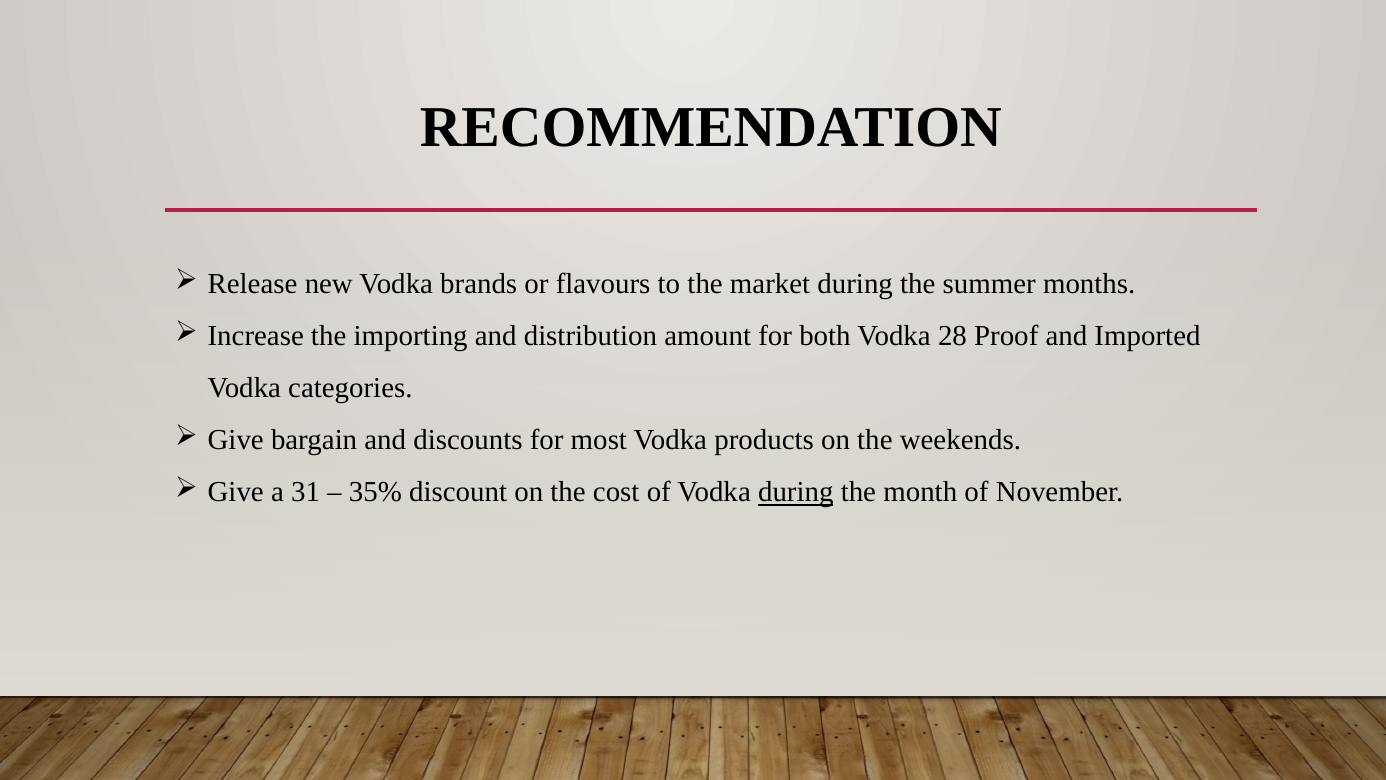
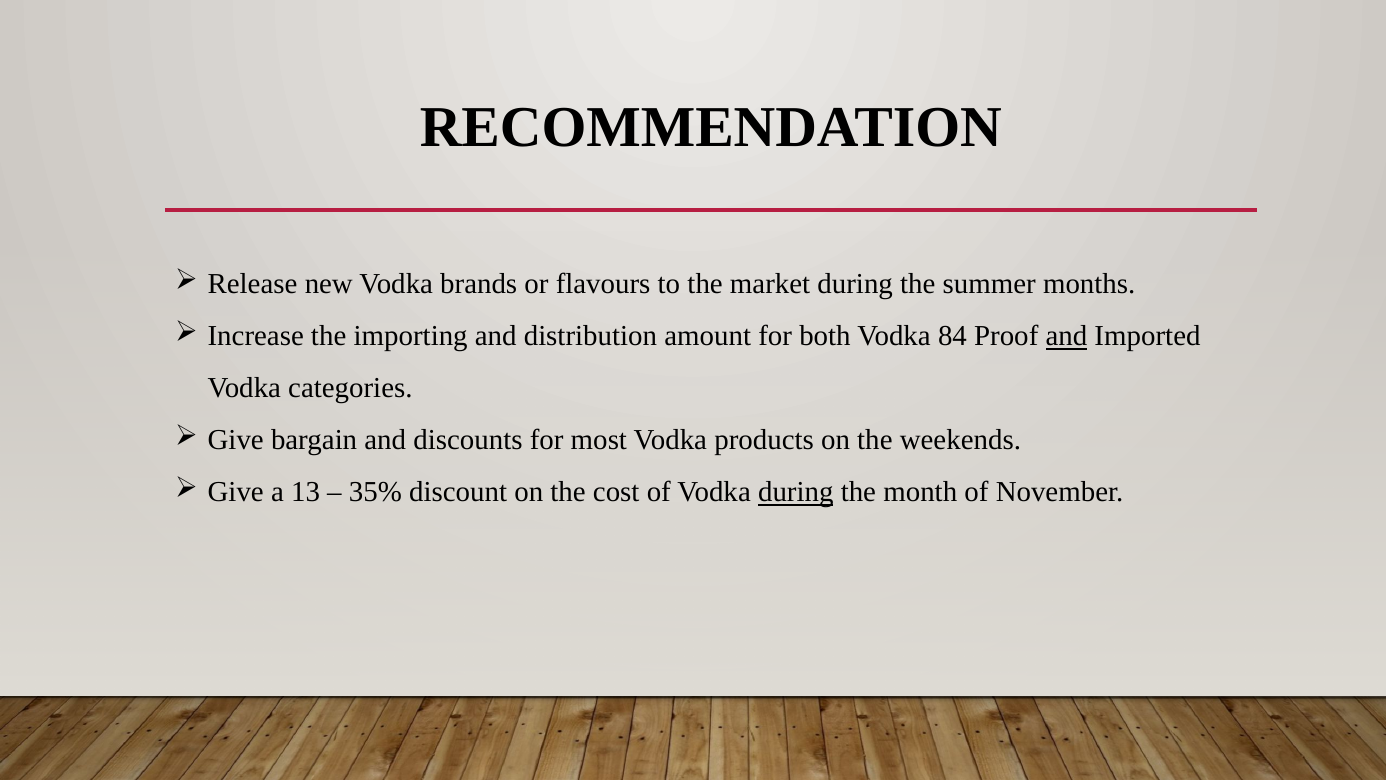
28: 28 -> 84 (952, 336)
and underline: none -> present (1066, 336)
31: 31 -> 13 (306, 492)
